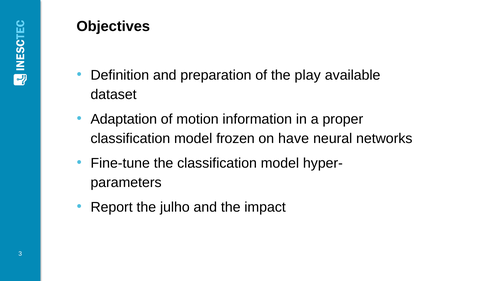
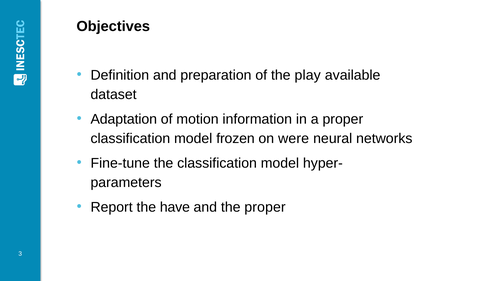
have: have -> were (294, 139)
julho: julho -> have (175, 207)
the impact: impact -> proper (265, 207)
